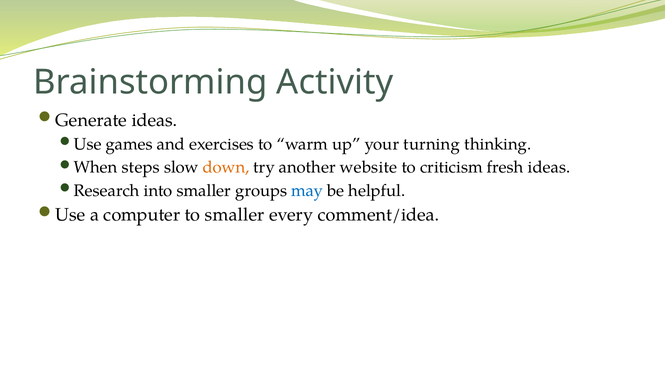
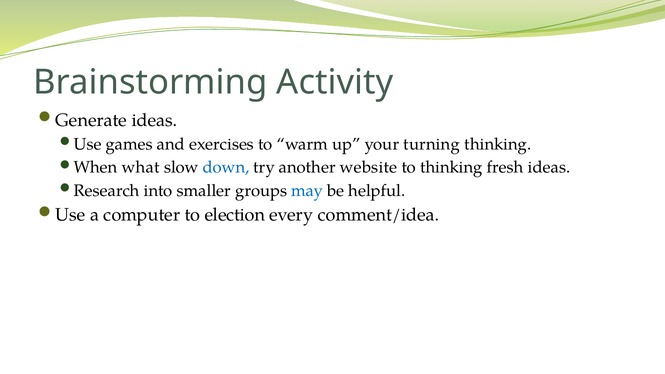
steps: steps -> what (141, 167)
down colour: orange -> blue (226, 167)
to criticism: criticism -> thinking (451, 167)
to smaller: smaller -> election (235, 215)
